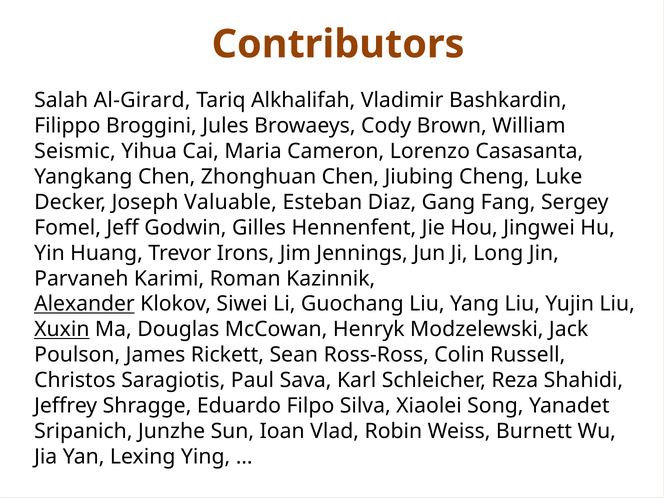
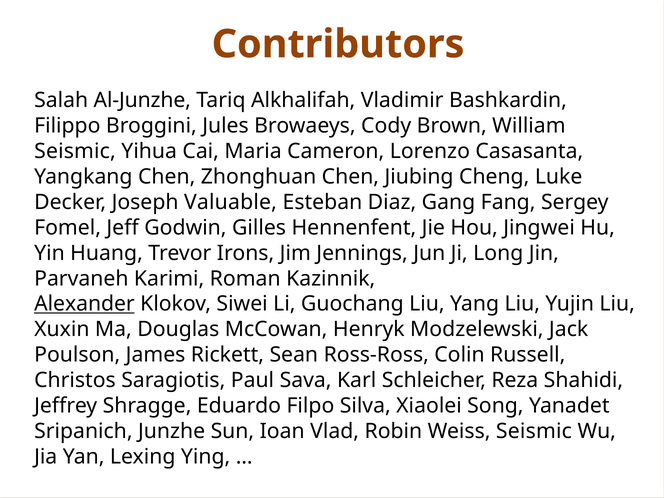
Al-Girard: Al-Girard -> Al-Junzhe (142, 100)
Xuxin underline: present -> none (62, 329)
Weiss Burnett: Burnett -> Seismic (534, 431)
